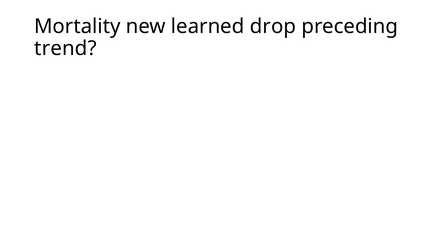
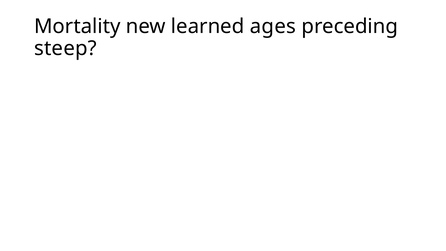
drop: drop -> ages (273, 26)
trend: trend -> steep (65, 48)
